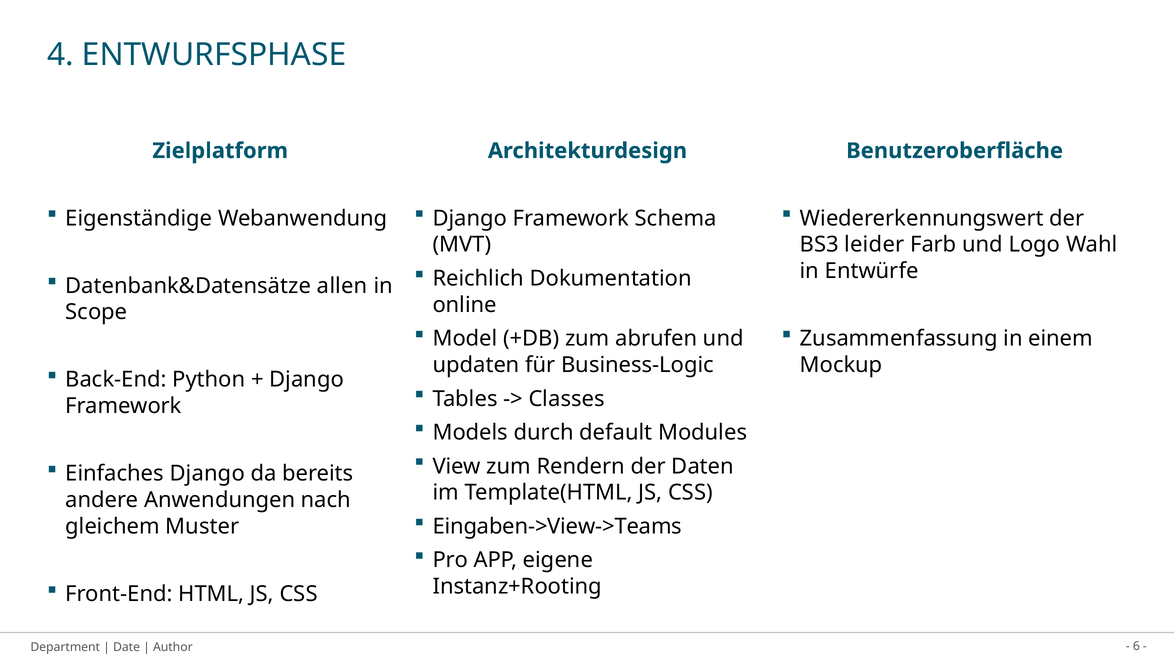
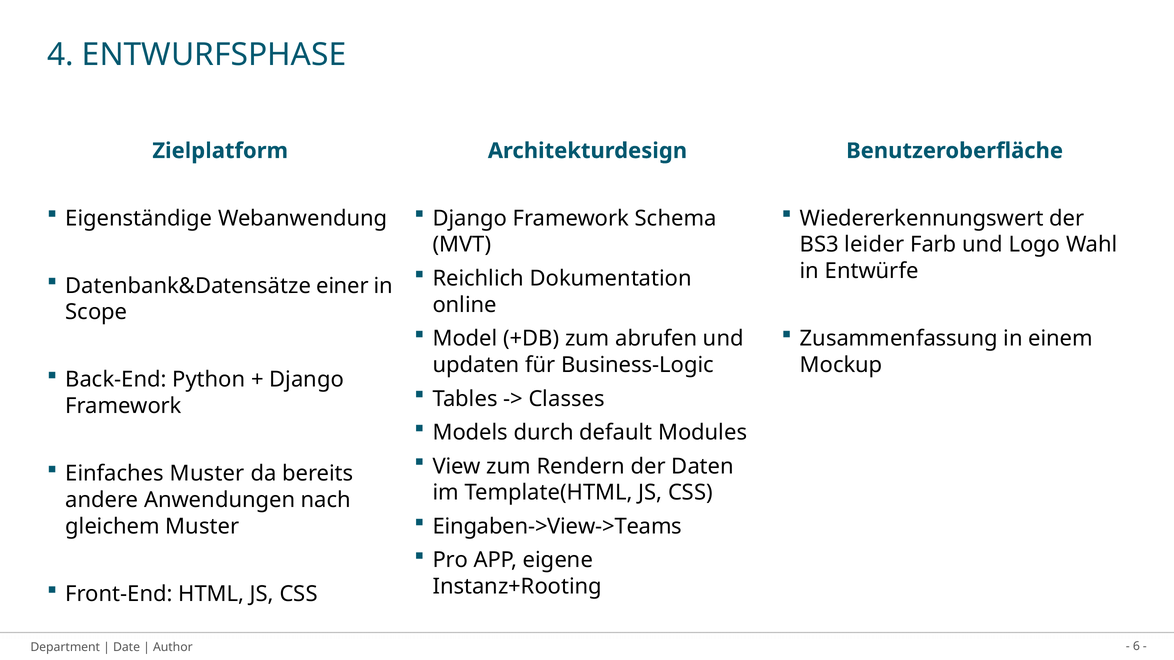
allen: allen -> einer (342, 286)
Einfaches Django: Django -> Muster (207, 474)
